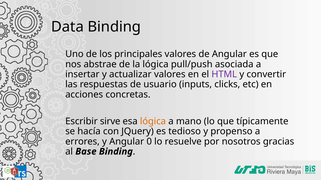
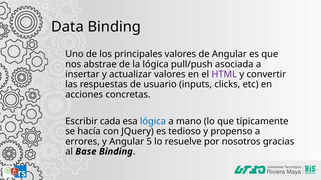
sirve: sirve -> cada (110, 122)
lógica colour: orange -> blue (153, 122)
0: 0 -> 5 (149, 142)
